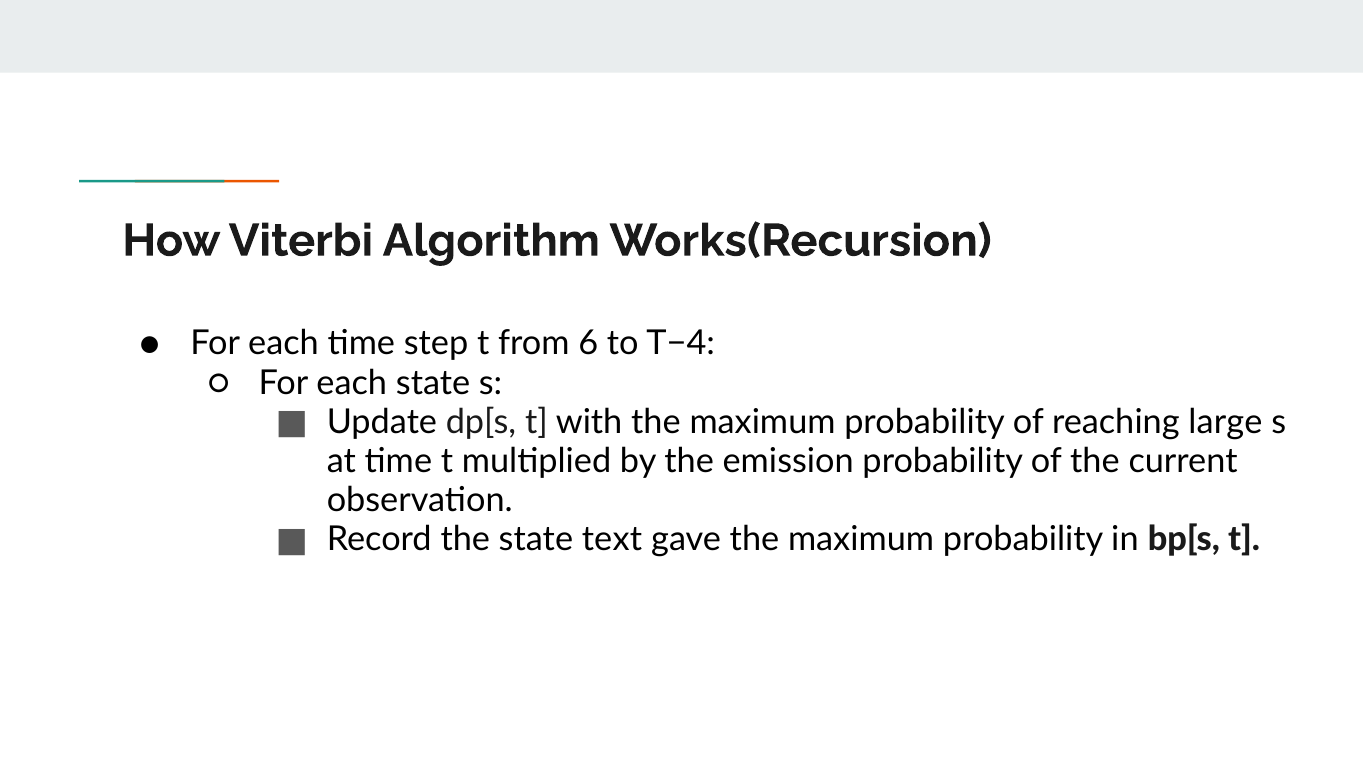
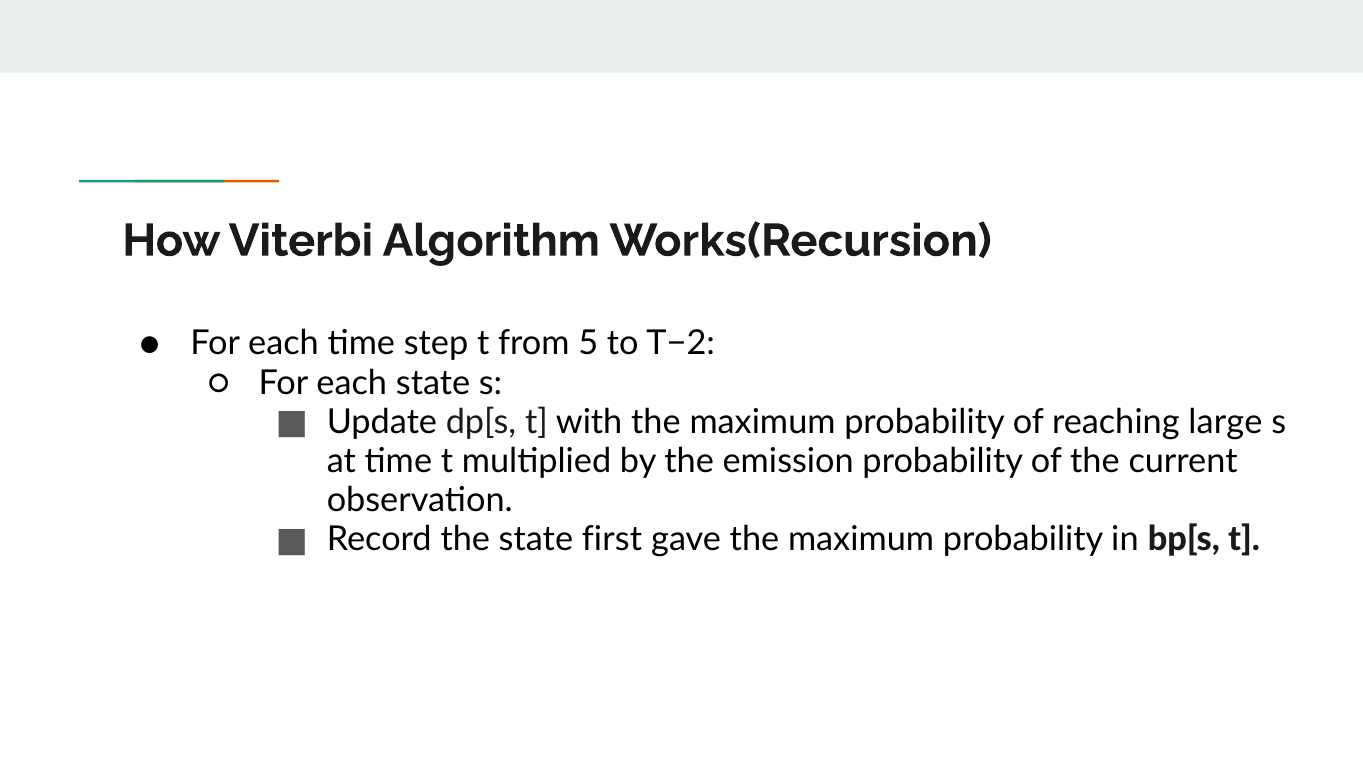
6: 6 -> 5 (588, 344)
T−4: T−4 -> T−2 (681, 344)
text: text -> first (612, 539)
